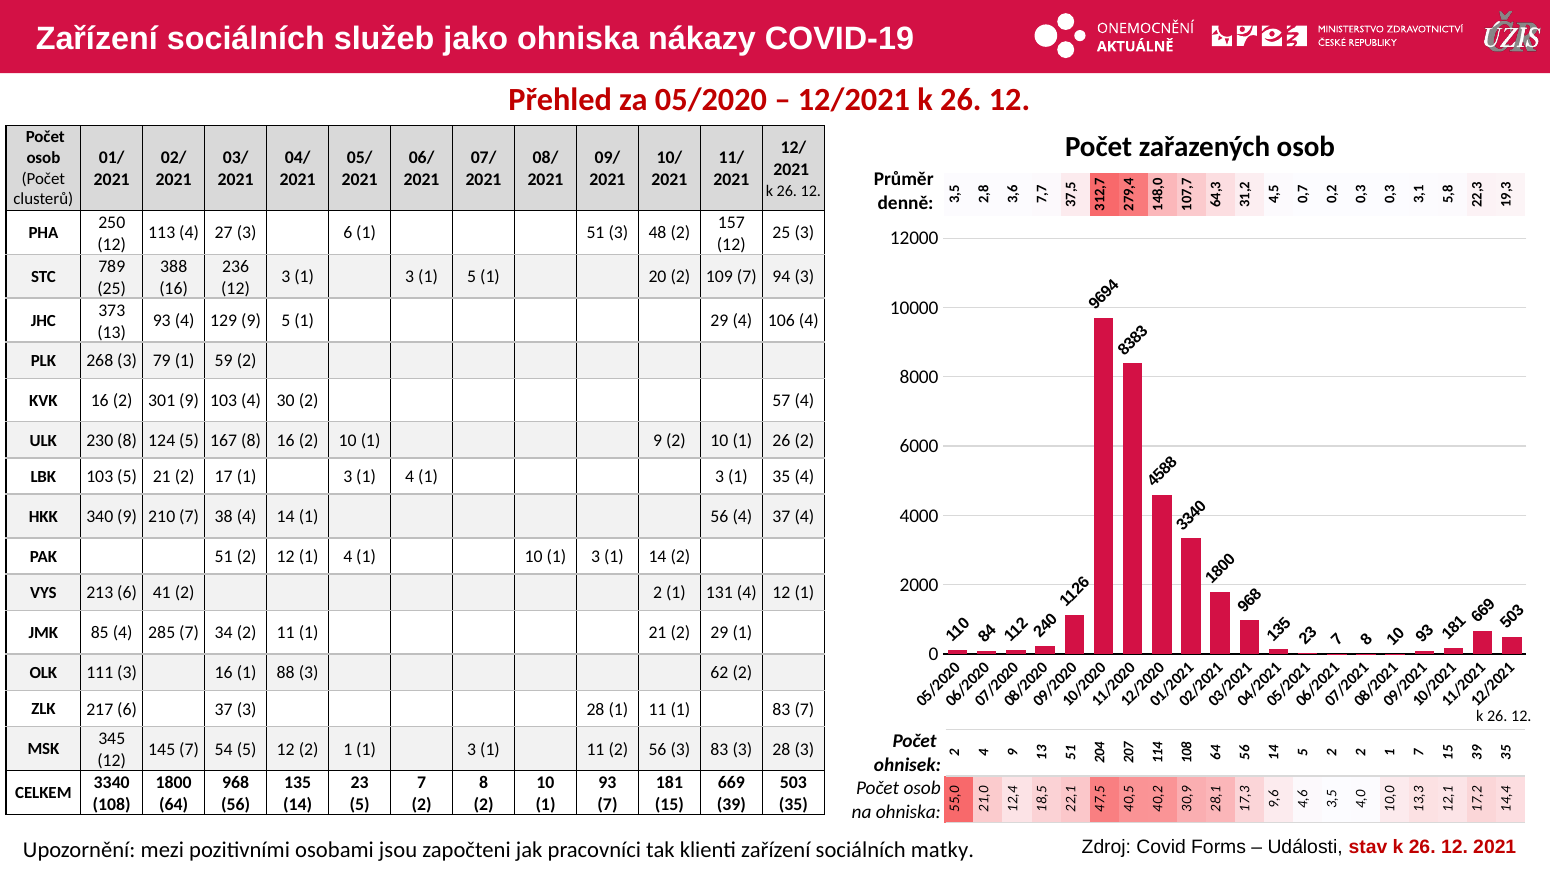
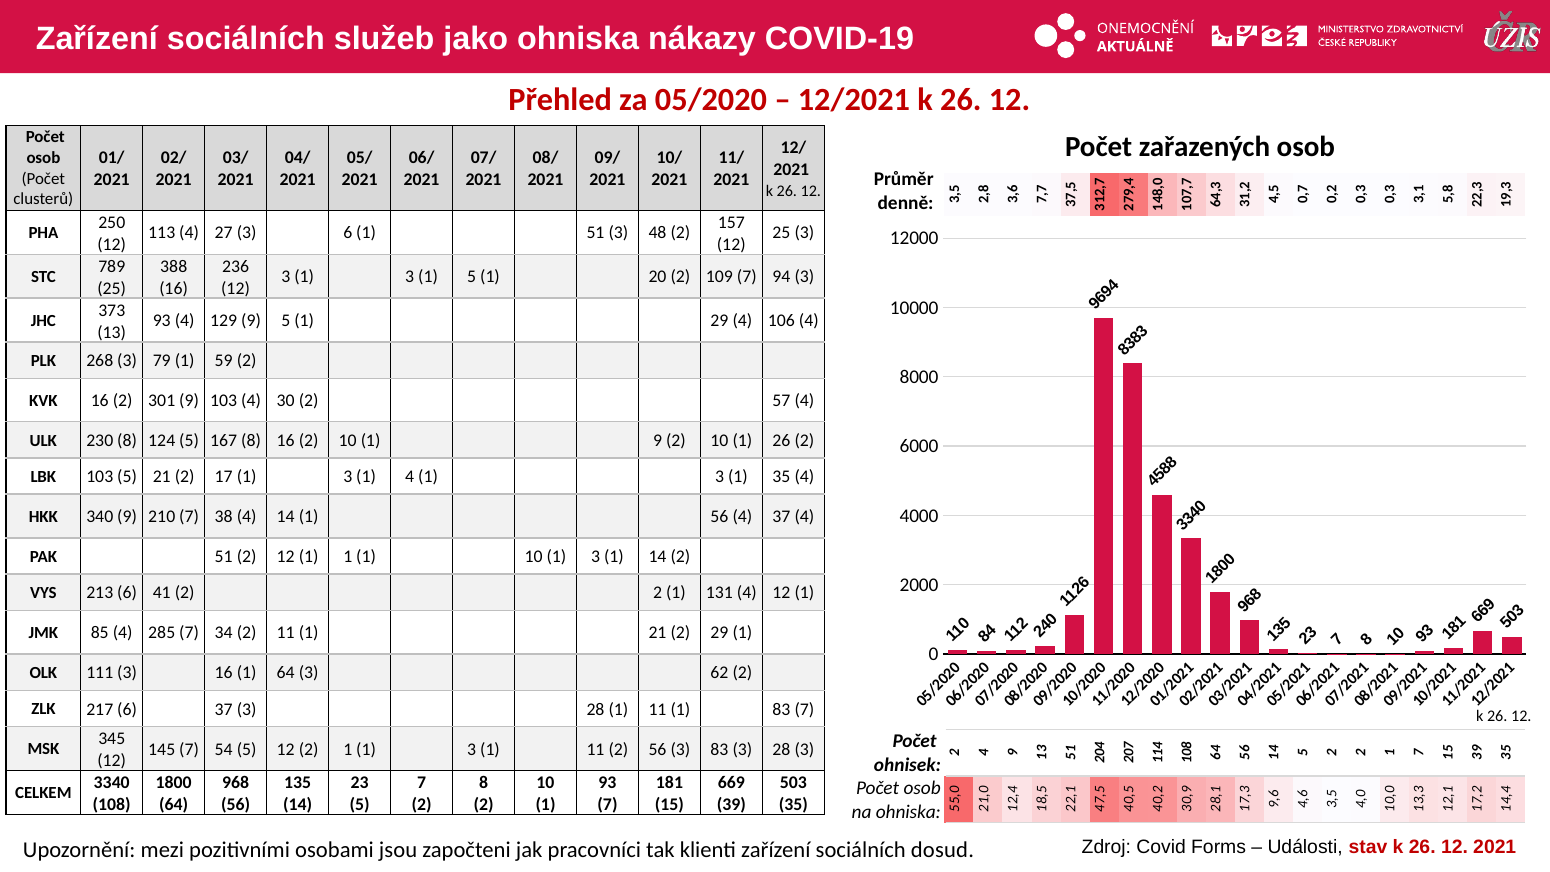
12 1 4: 4 -> 1 (348, 557)
1 88: 88 -> 64 (286, 673)
matky: matky -> dosud (942, 850)
